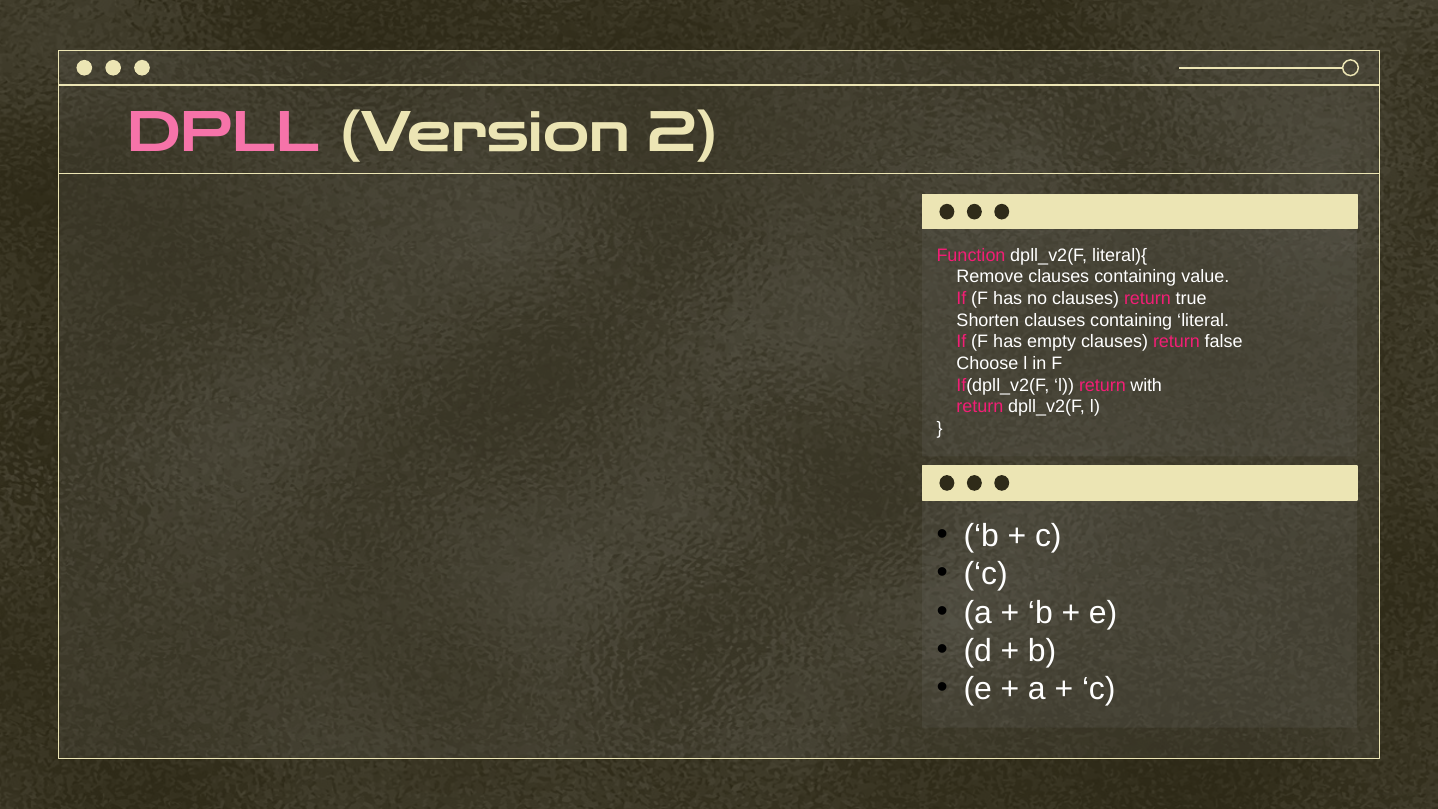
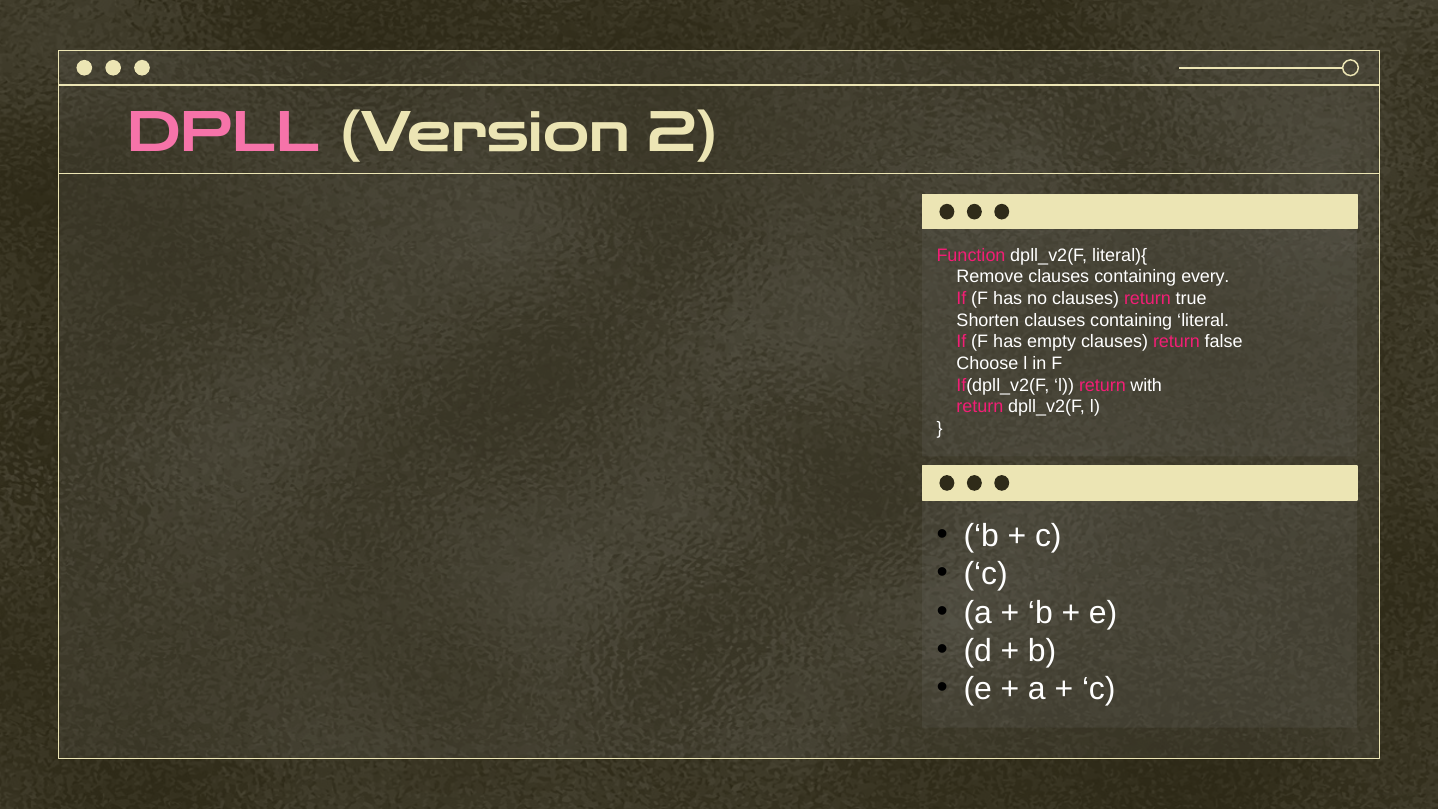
value: value -> every (1205, 277)
